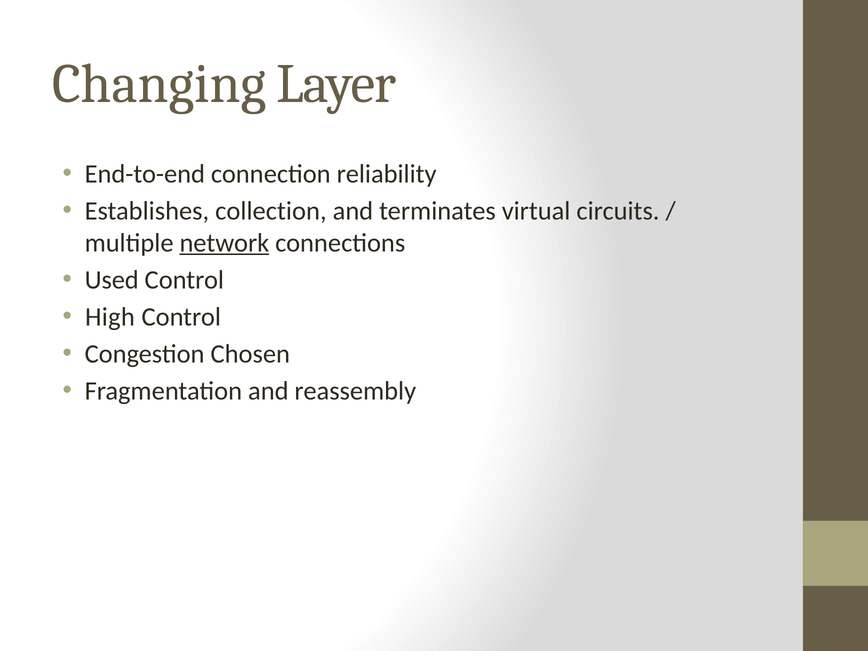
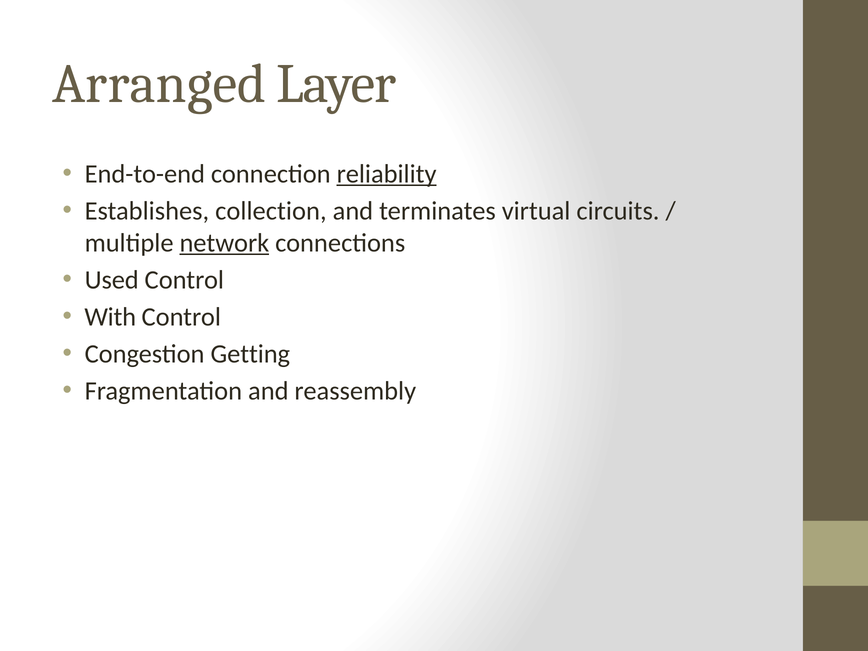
Changing: Changing -> Arranged (159, 84)
reliability underline: none -> present (387, 174)
High: High -> With (110, 317)
Chosen: Chosen -> Getting (250, 354)
